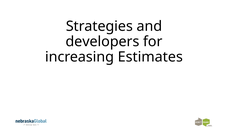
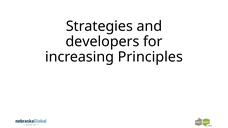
Estimates: Estimates -> Principles (150, 57)
